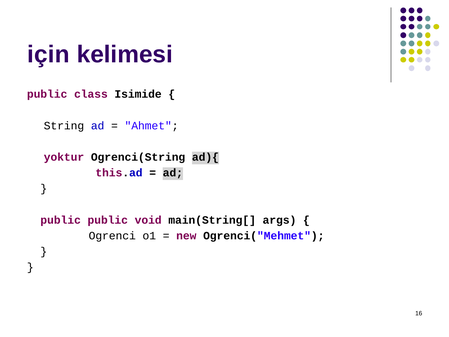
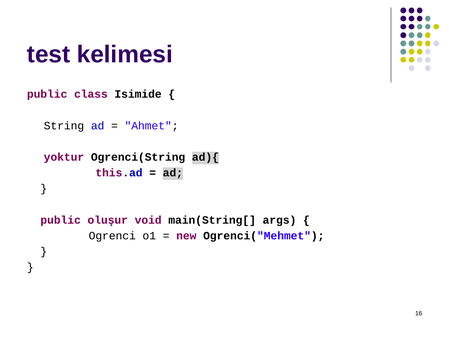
için: için -> test (49, 54)
public public: public -> oluşur (108, 220)
